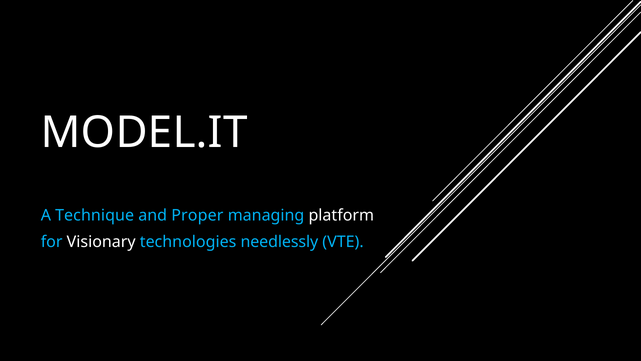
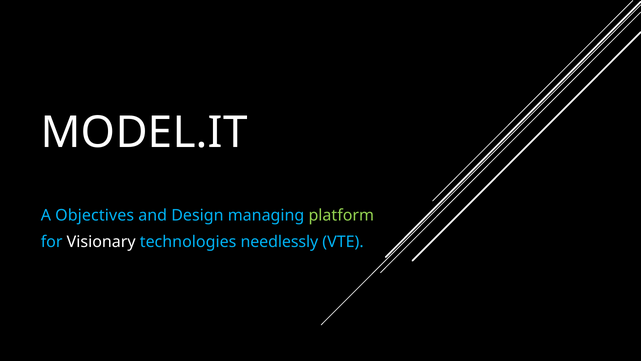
Technique: Technique -> Objectives (95, 215)
Proper: Proper -> Design (197, 215)
platform colour: white -> light green (341, 215)
